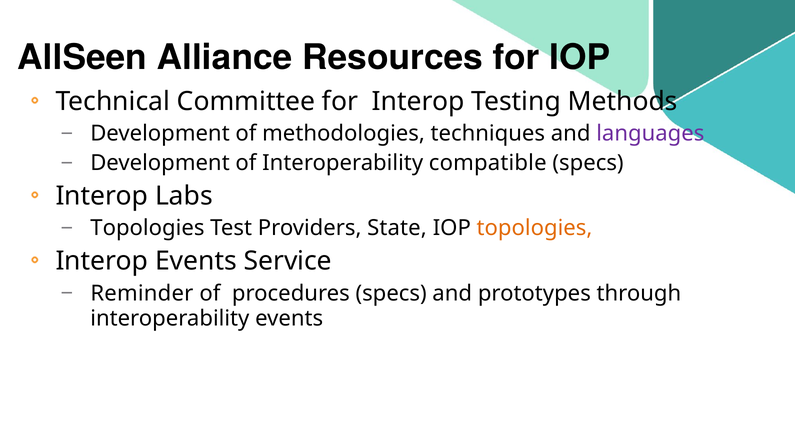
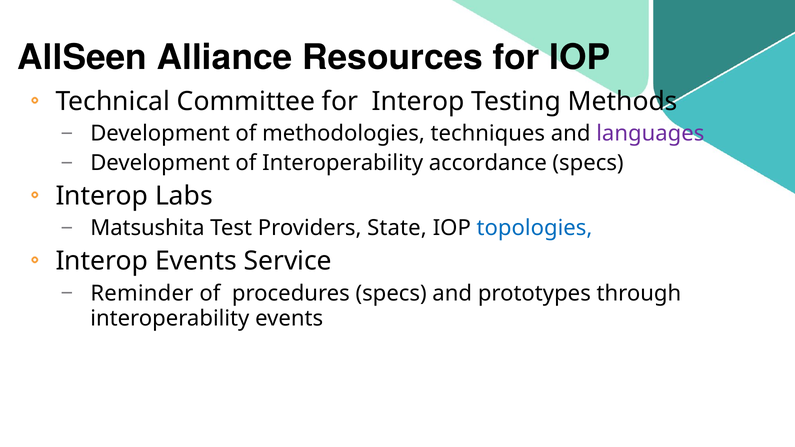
compatible: compatible -> accordance (488, 163)
Topologies: Topologies -> Matsushita (147, 228)
topologies colour: orange -> blue (534, 228)
